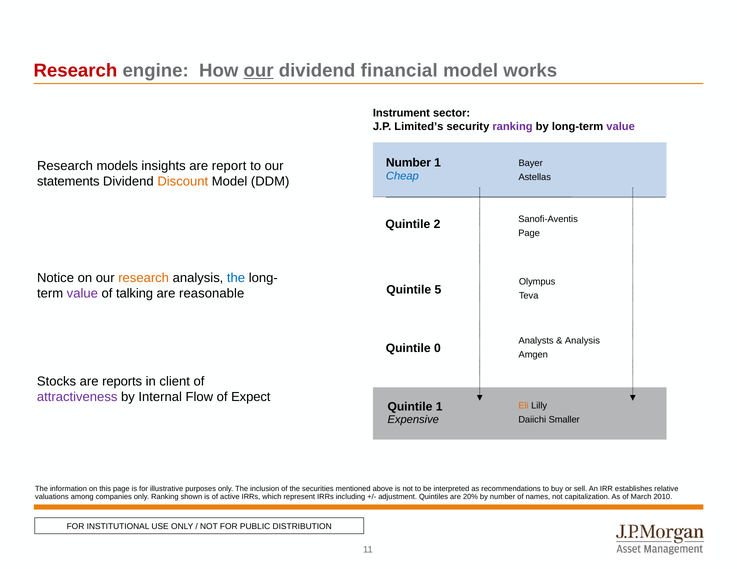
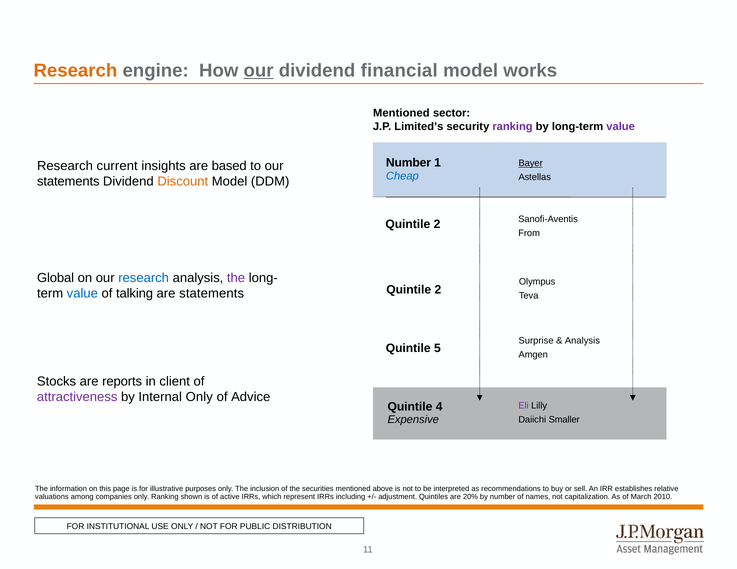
Research colour: red -> orange (75, 71)
Instrument: Instrument -> Mentioned (401, 113)
Bayer underline: none -> present (531, 163)
models: models -> current (117, 166)
report: report -> based (229, 166)
Page: Page -> From (529, 233)
Notice: Notice -> Global (56, 278)
research colour: orange -> blue (144, 278)
the colour: blue -> purple (236, 278)
5: 5 -> 2 (438, 290)
value colour: purple -> blue (82, 294)
are reasonable: reasonable -> statements (212, 294)
Analysts: Analysts -> Surprise (536, 341)
0: 0 -> 5 (437, 348)
Internal Flow: Flow -> Only (199, 397)
Expect: Expect -> Advice (251, 397)
Quintile 1: 1 -> 4 (439, 407)
Eli colour: orange -> purple (524, 406)
